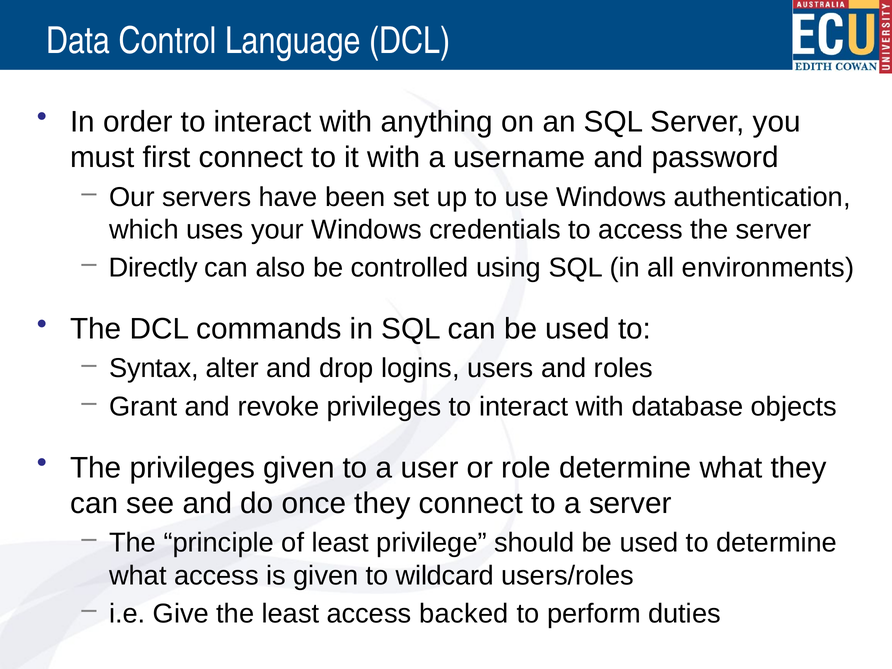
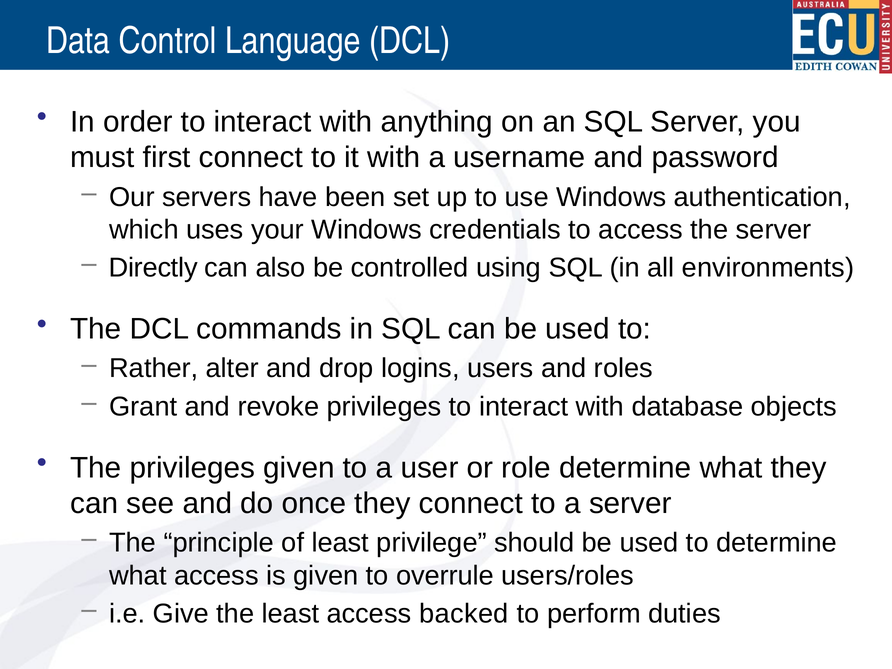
Syntax: Syntax -> Rather (154, 368)
wildcard: wildcard -> overrule (445, 576)
